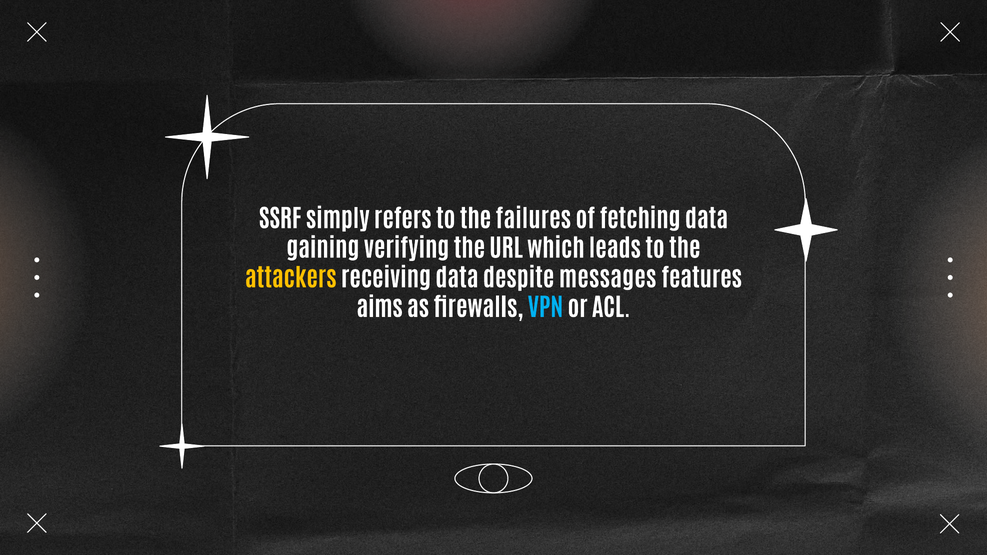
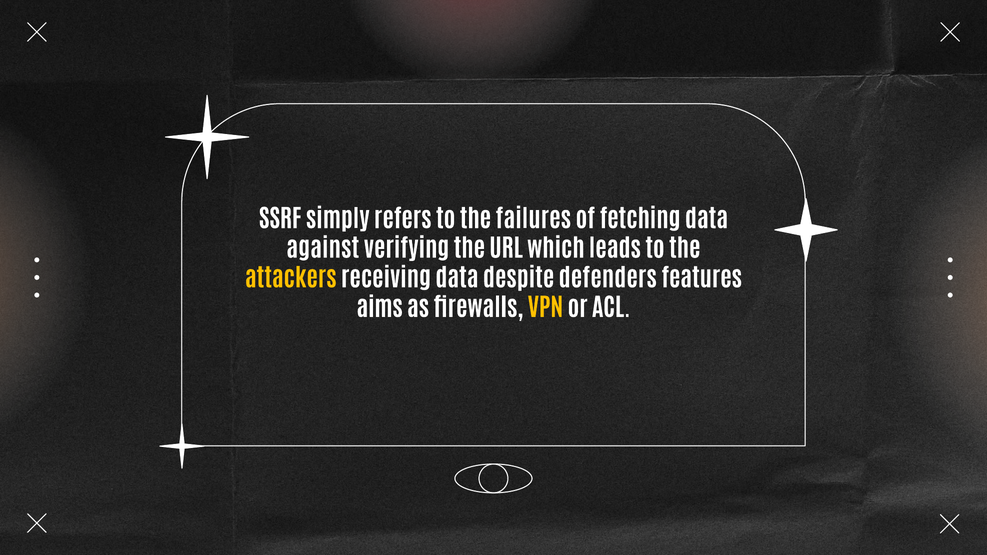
gaining: gaining -> against (323, 250)
messages: messages -> defenders (608, 279)
VPN colour: light blue -> yellow (545, 309)
